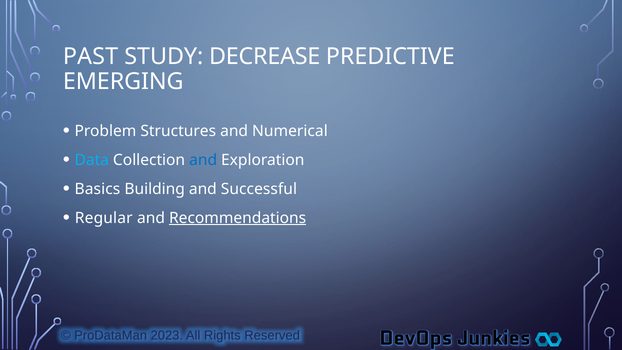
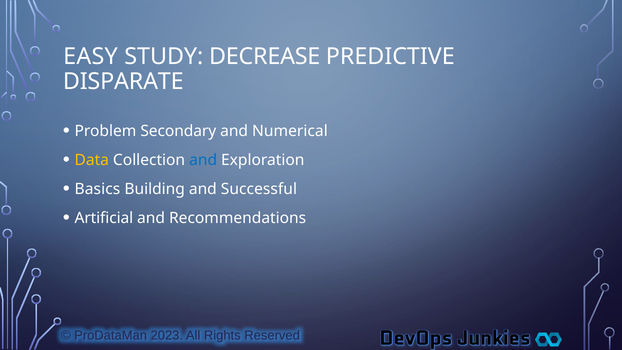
PAST: PAST -> EASY (90, 57)
EMERGING: EMERGING -> DISPARATE (123, 82)
Structures: Structures -> Secondary (178, 131)
Data colour: light blue -> yellow (92, 160)
Regular: Regular -> Artificial (104, 218)
Recommendations underline: present -> none (238, 218)
